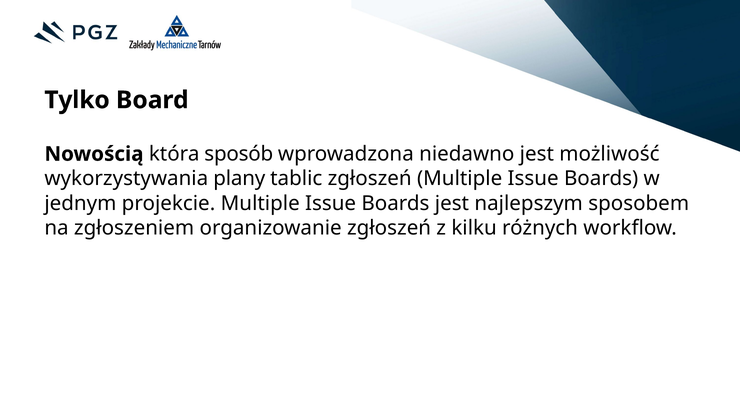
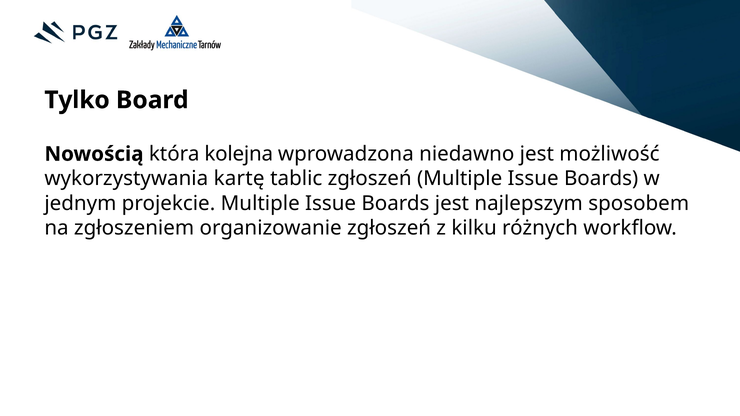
sposób: sposób -> kolejna (239, 154)
plany: plany -> kartę (239, 179)
